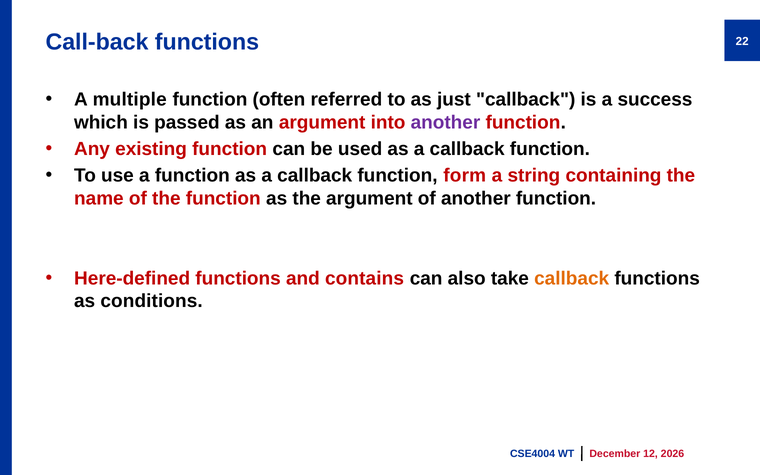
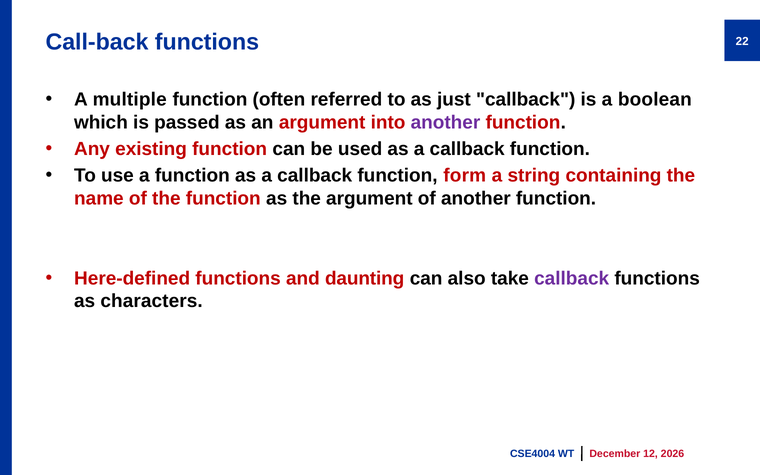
success: success -> boolean (655, 100)
contains: contains -> daunting (365, 278)
callback colour: orange -> purple (572, 278)
conditions: conditions -> characters (152, 301)
